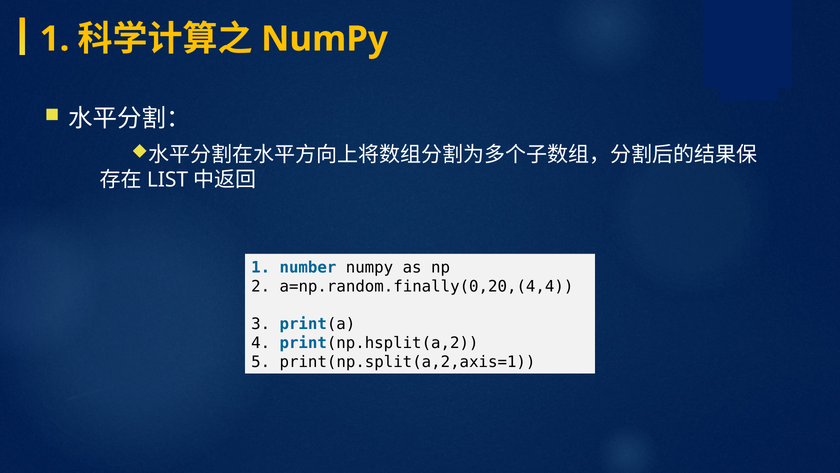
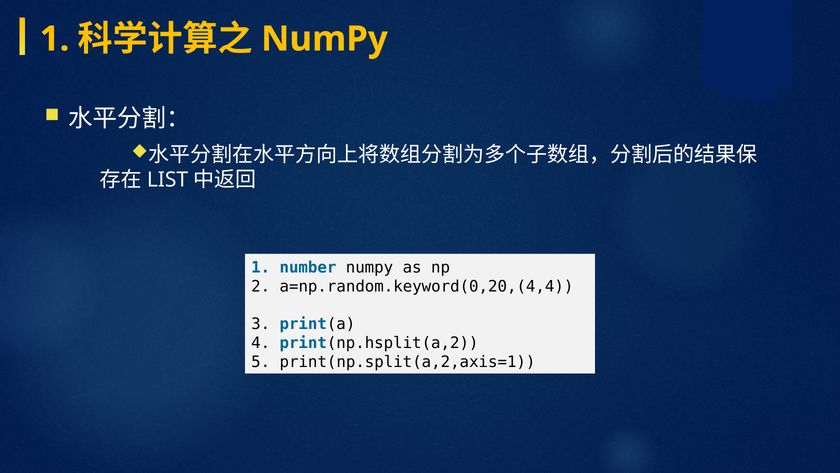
a=np.random.finally(0,20,(4,4: a=np.random.finally(0,20,(4,4 -> a=np.random.keyword(0,20,(4,4 (426, 286)
